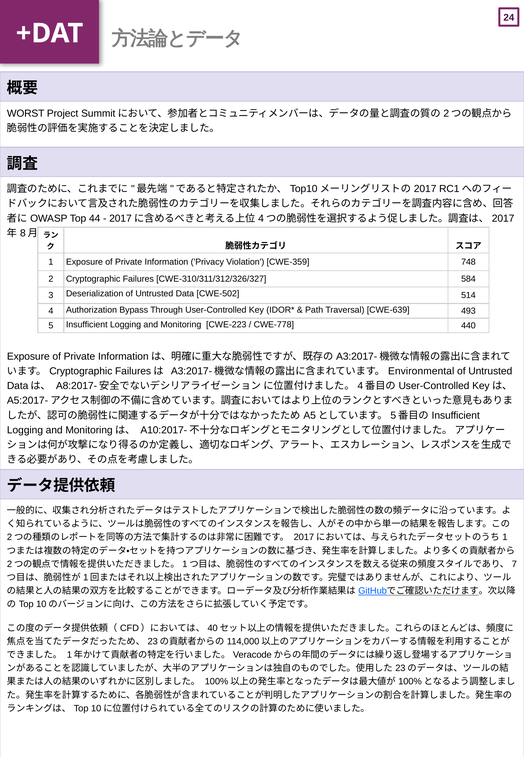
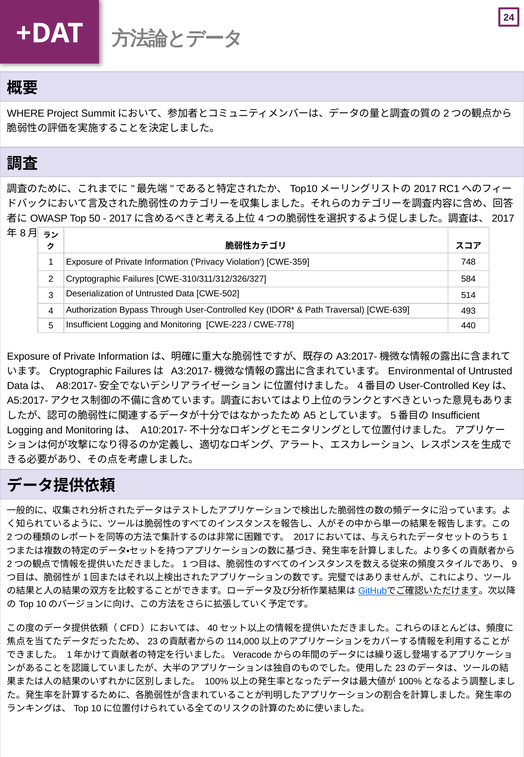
WORST: WORST -> WHERE (26, 114)
44: 44 -> 50 (95, 218)
7: 7 -> 9 (514, 564)
